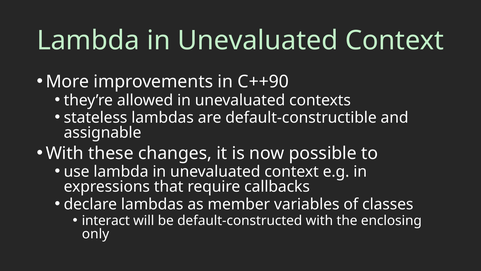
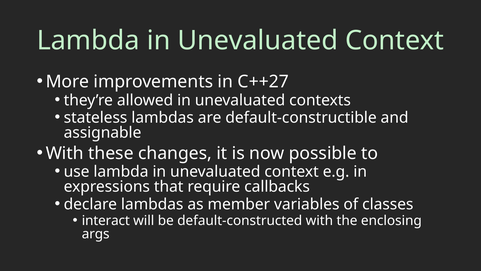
C++90: C++90 -> C++27 (263, 82)
only: only -> args (96, 234)
